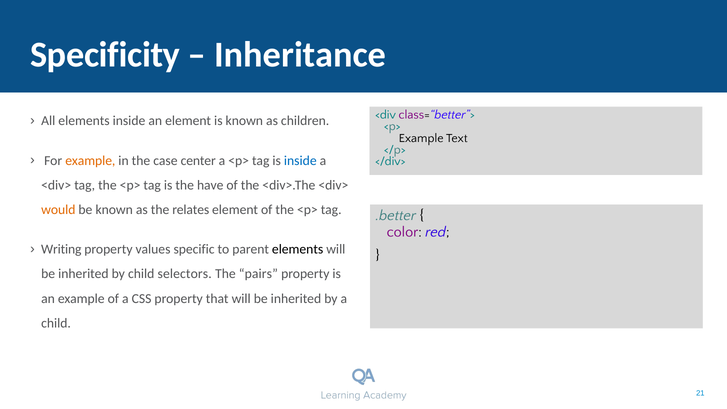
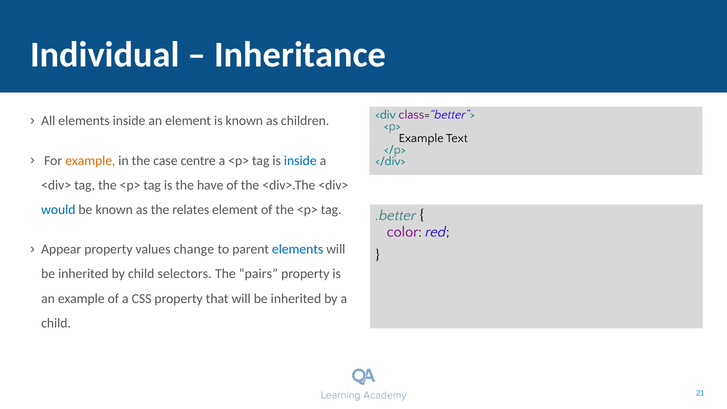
Specificity: Specificity -> Individual (105, 55)
center: center -> centre (198, 161)
would colour: orange -> blue (58, 210)
Writing: Writing -> Appear (61, 249)
specific: specific -> change (194, 249)
elements colour: black -> blue (298, 249)
